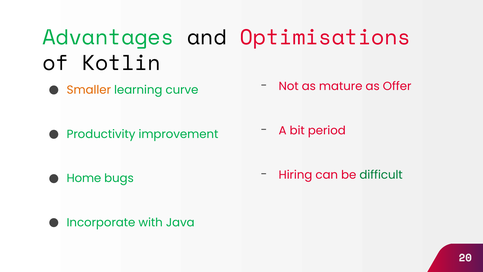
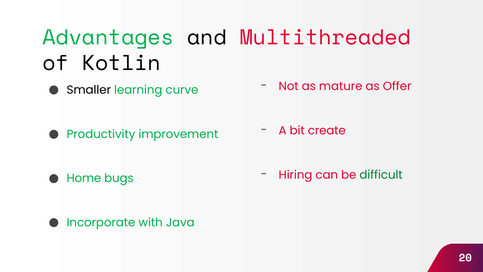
Optimisations: Optimisations -> Multithreaded (325, 37)
Smaller colour: orange -> black (89, 90)
period: period -> create (327, 131)
